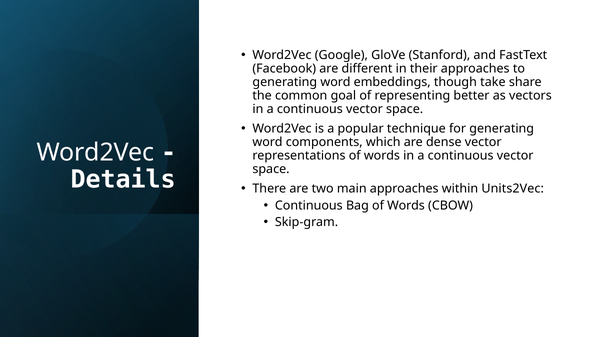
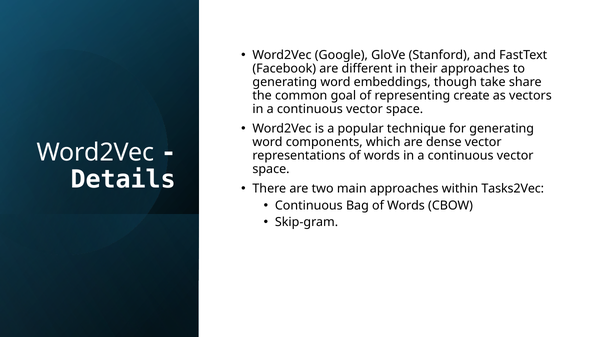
better: better -> create (472, 96)
Units2Vec: Units2Vec -> Tasks2Vec (513, 189)
